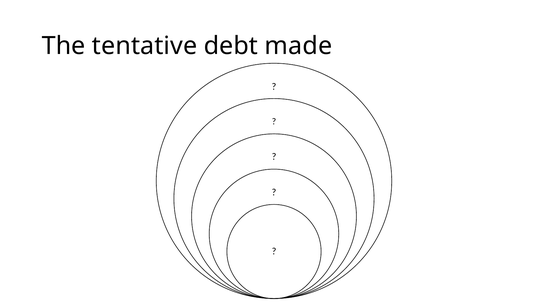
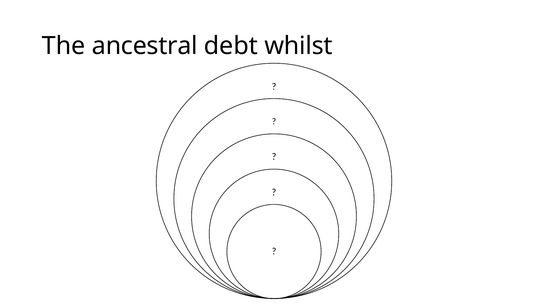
tentative: tentative -> ancestral (145, 46)
made: made -> whilst (299, 46)
